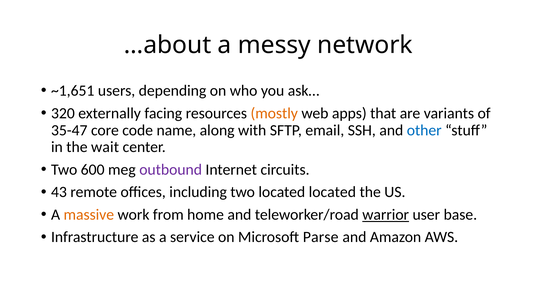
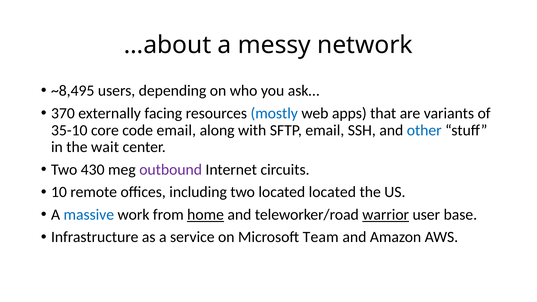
~1,651: ~1,651 -> ~8,495 (73, 91)
320: 320 -> 370 (63, 113)
mostly colour: orange -> blue (274, 113)
35-47: 35-47 -> 35-10 (69, 130)
code name: name -> email (176, 130)
600: 600 -> 430 (93, 170)
43: 43 -> 10 (59, 192)
massive colour: orange -> blue (89, 215)
home underline: none -> present (206, 215)
Parse: Parse -> Team (321, 237)
